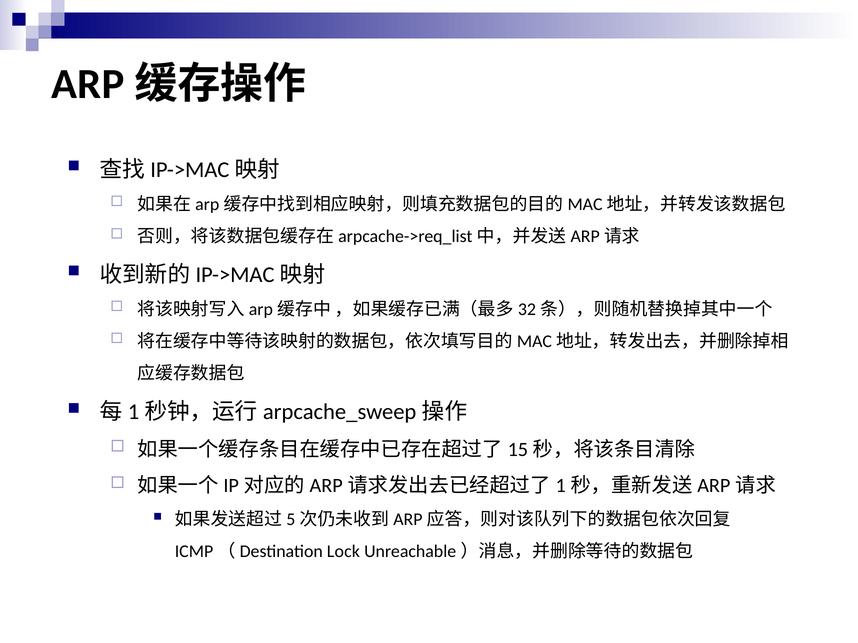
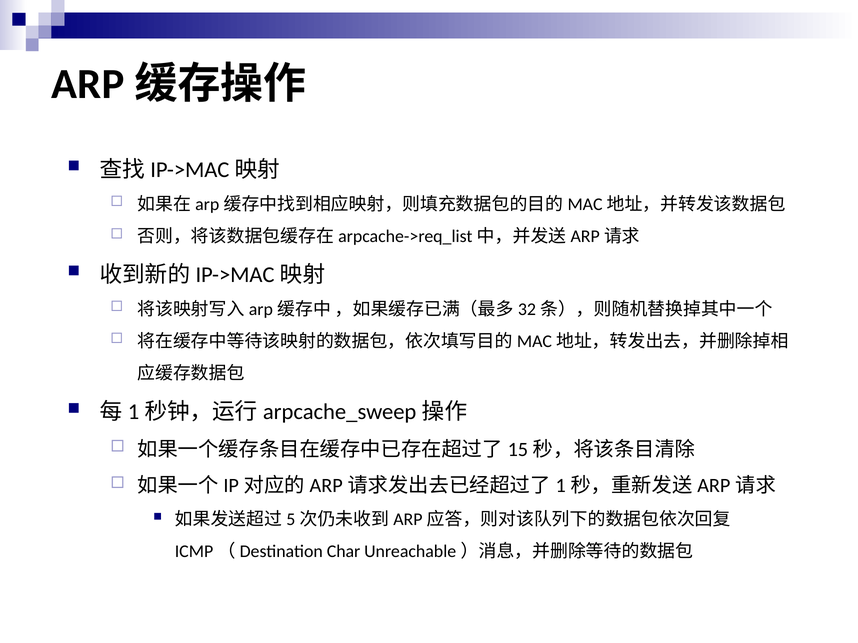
Lock: Lock -> Char (344, 552)
